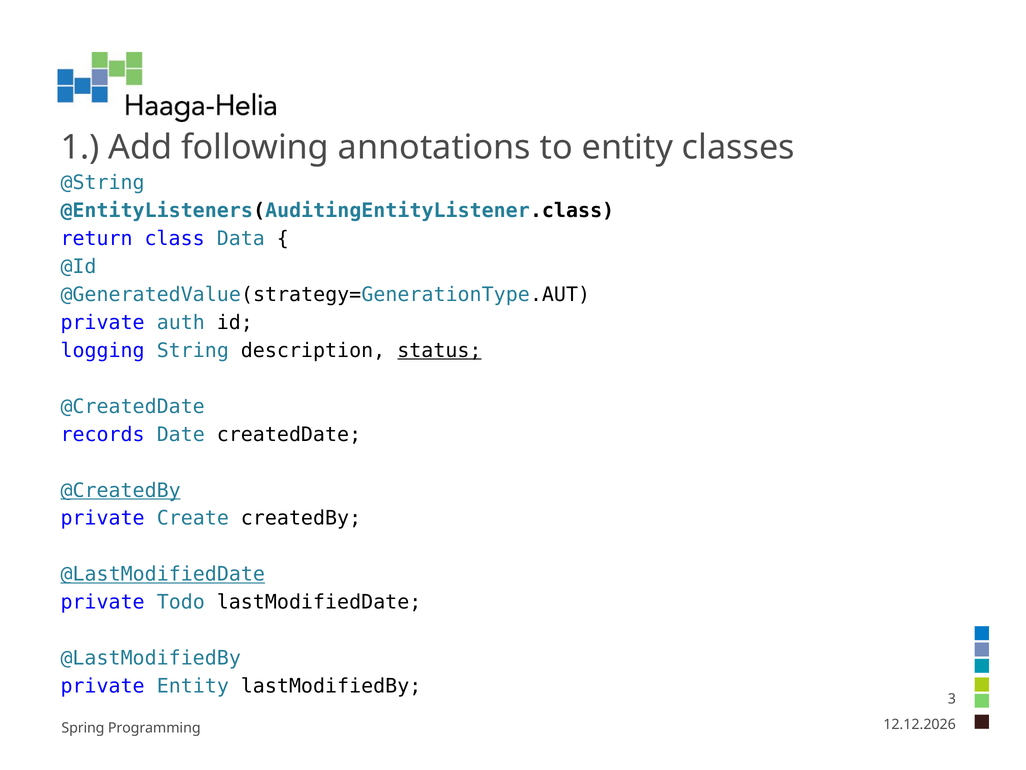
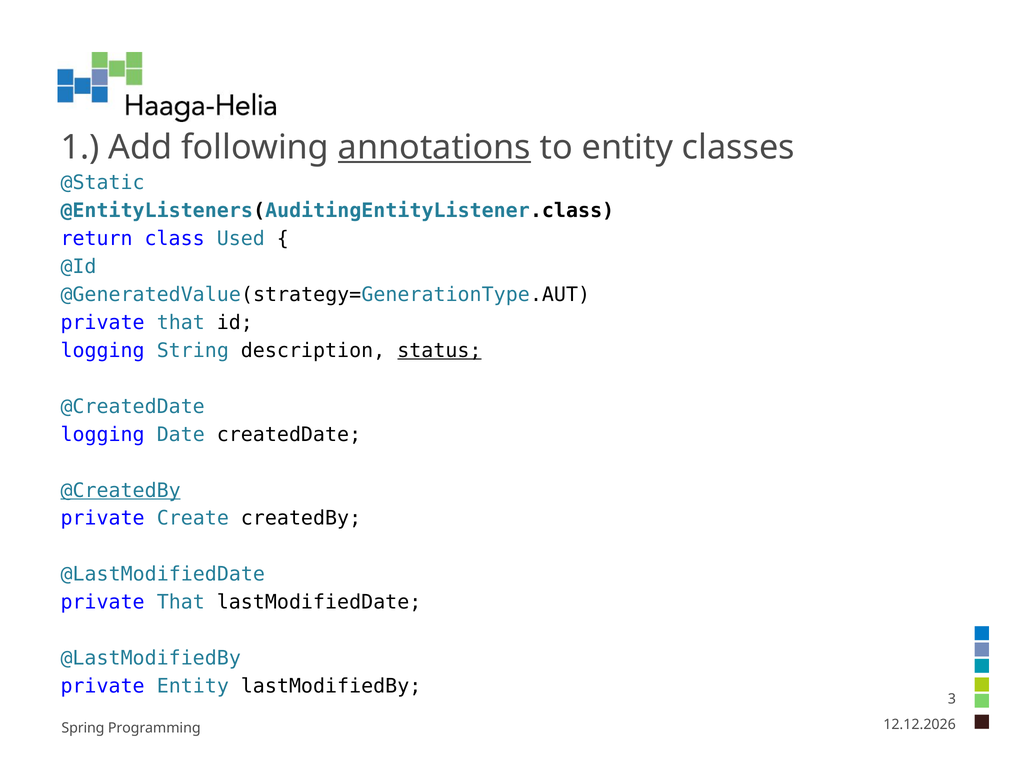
annotations underline: none -> present (434, 147)
@String: @String -> @Static (103, 183)
Data: Data -> Used (241, 239)
auth: auth -> that (181, 322)
records: records -> logging (103, 434)
@LastModifiedDate underline: present -> none (163, 574)
Todo: Todo -> That (181, 602)
